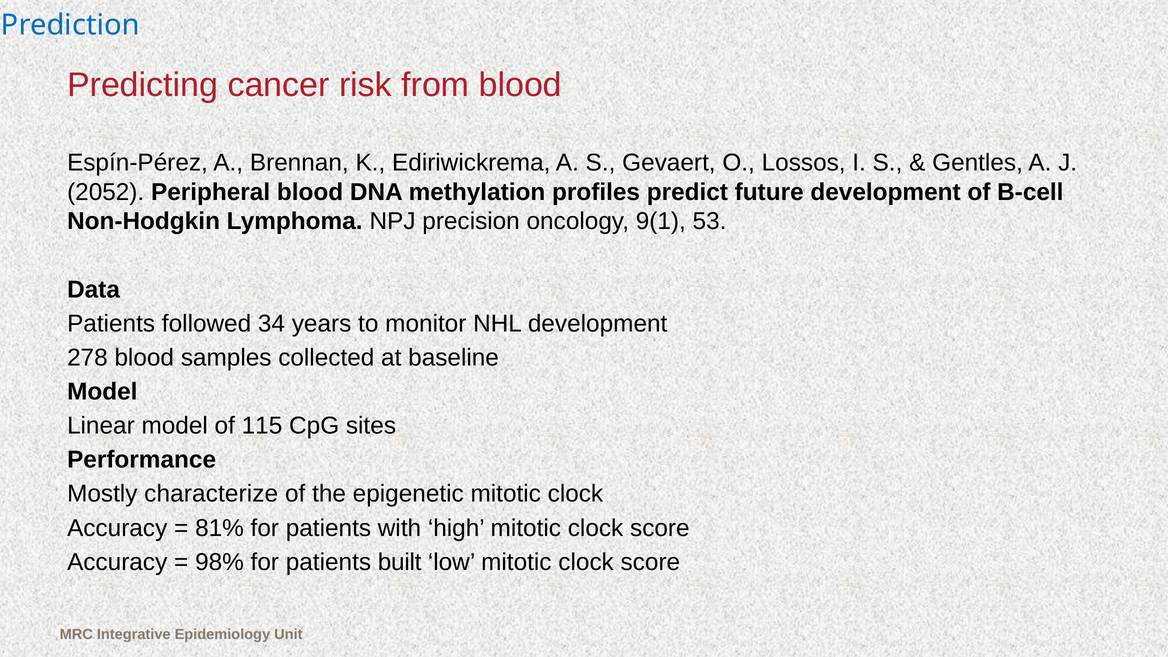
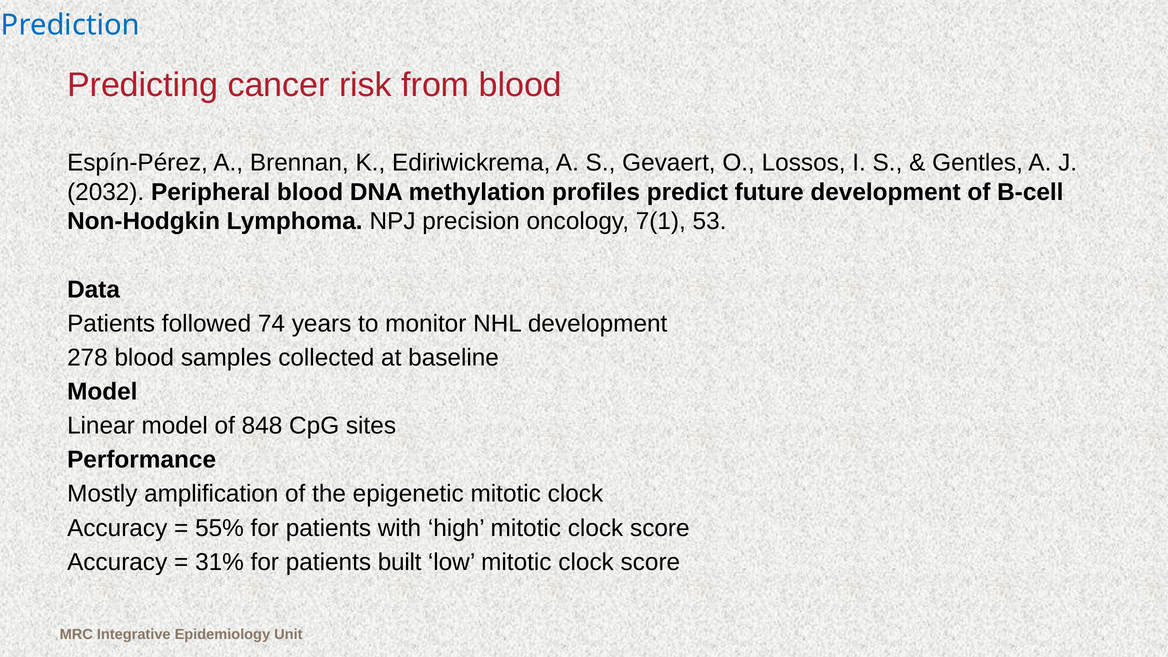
2052: 2052 -> 2032 (106, 192)
9(1: 9(1 -> 7(1 (661, 221)
34: 34 -> 74 (271, 324)
115: 115 -> 848 (262, 426)
characterize: characterize -> amplification (211, 494)
81%: 81% -> 55% (219, 528)
98%: 98% -> 31% (219, 562)
